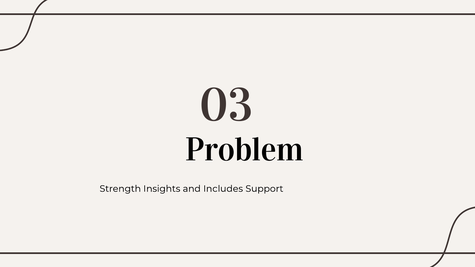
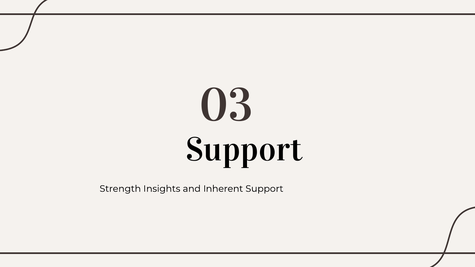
Problem: Problem -> Support (244, 150)
Includes: Includes -> Inherent (223, 189)
